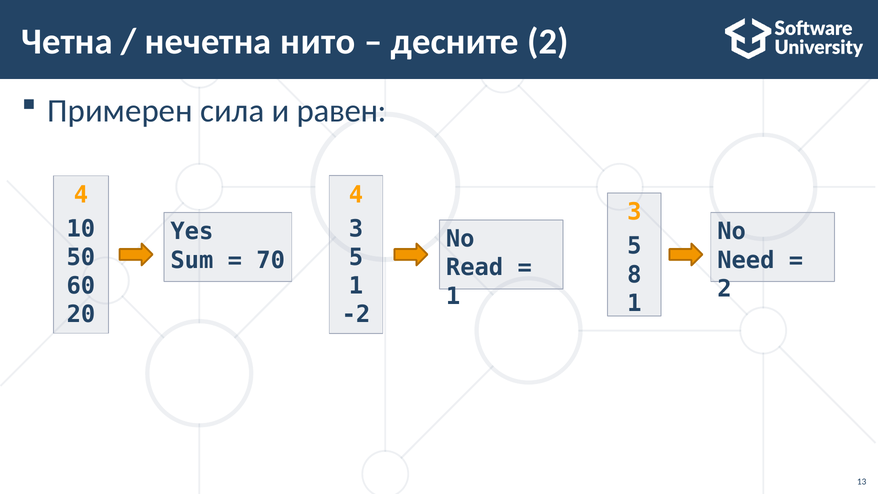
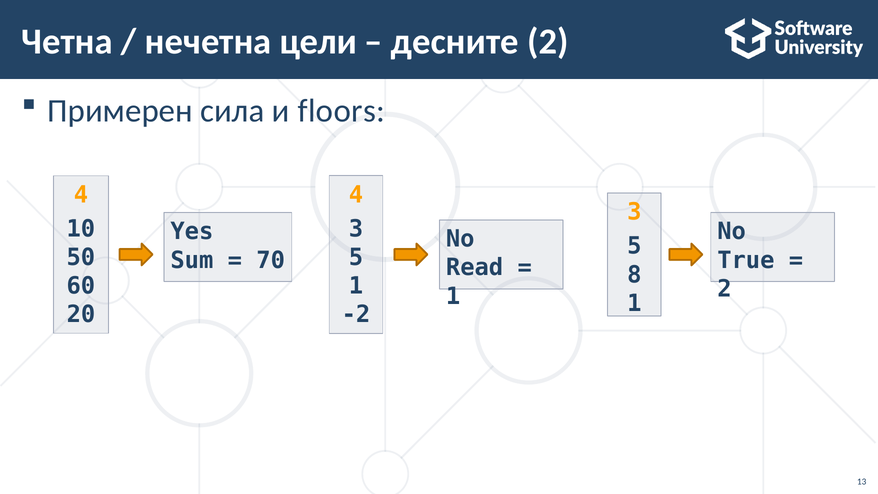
нито: нито -> цели (318, 42)
равен: равен -> floors (341, 111)
Need: Need -> True (746, 260)
